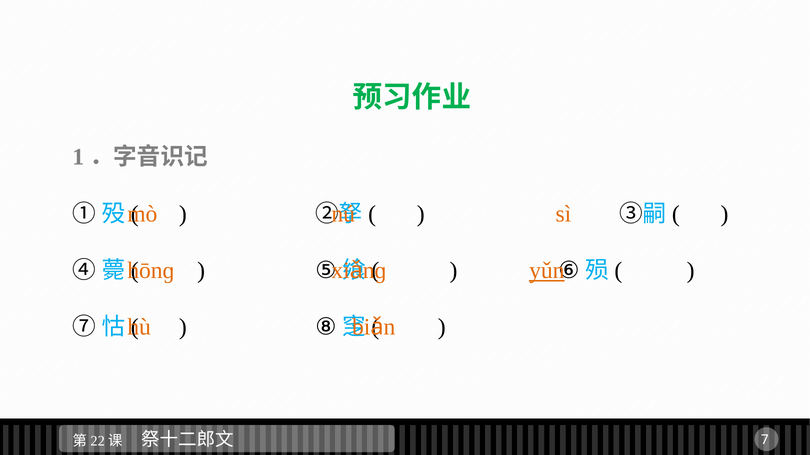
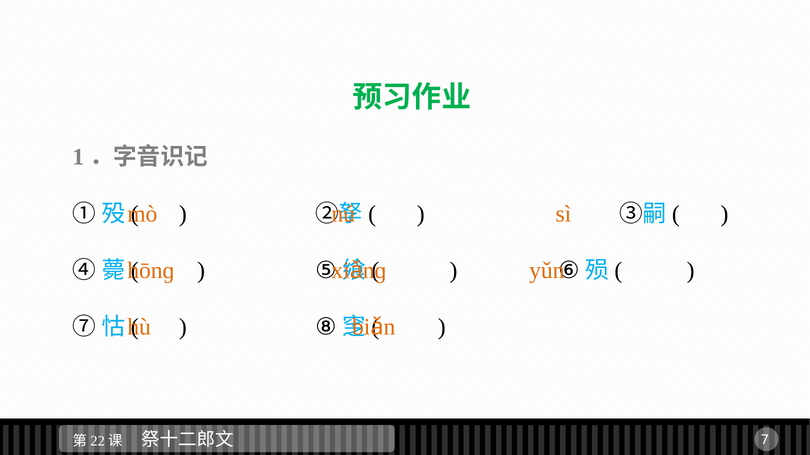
yǔn underline: present -> none (547, 271)
